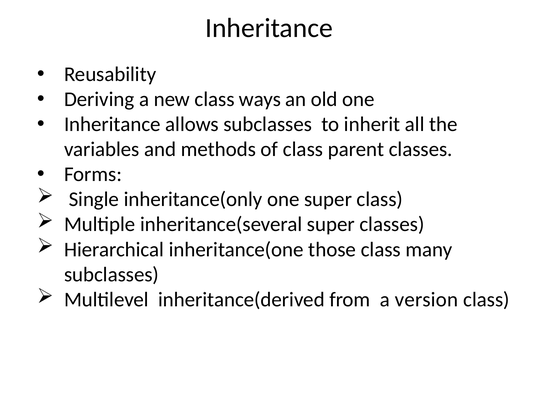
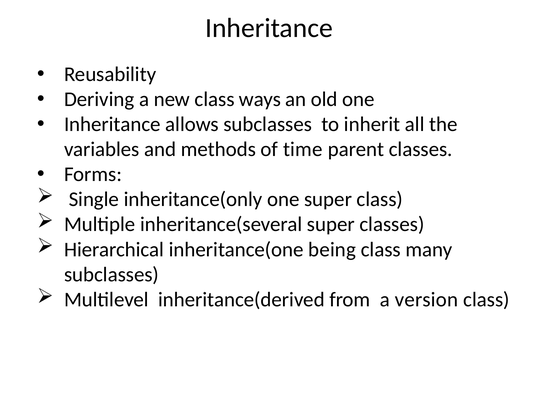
of class: class -> time (303, 150)
those: those -> being (332, 250)
